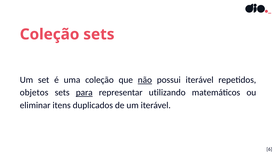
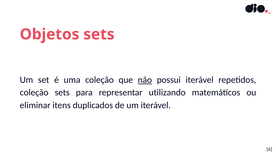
Coleção: Coleção -> Objetos (50, 34)
objetos: objetos -> coleção (34, 93)
para underline: present -> none (84, 93)
